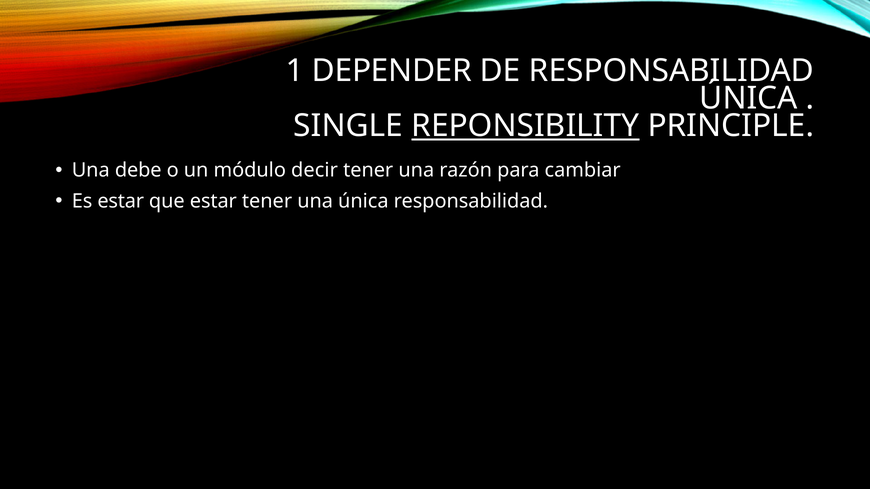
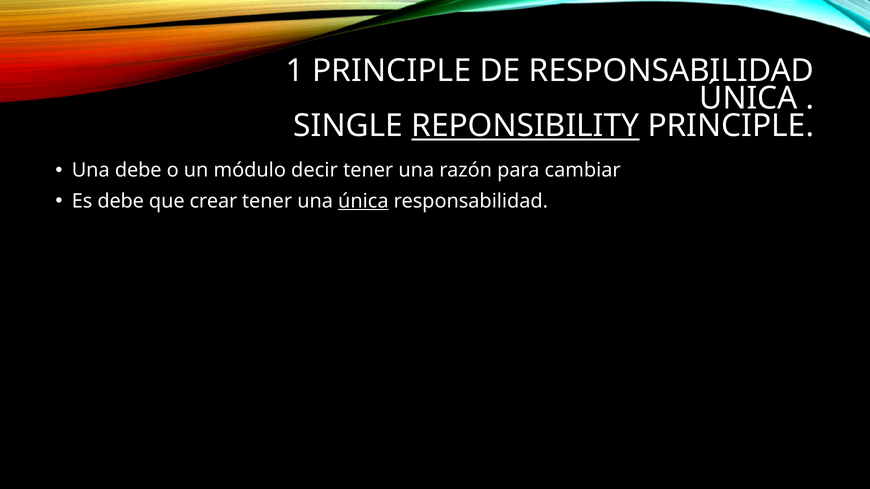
1 DEPENDER: DEPENDER -> PRINCIPLE (392, 71)
Es estar: estar -> debe (121, 201)
que estar: estar -> crear (213, 201)
única underline: none -> present (363, 201)
